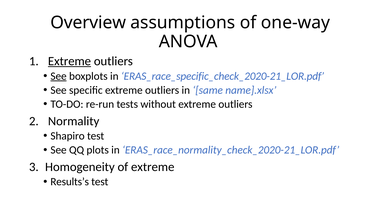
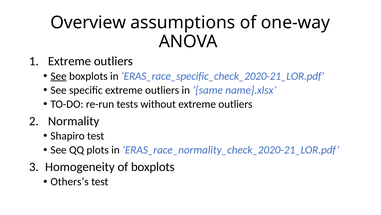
Extreme underline: present -> none (69, 61)
of extreme: extreme -> boxplots (153, 166)
Results’s: Results’s -> Others’s (70, 181)
